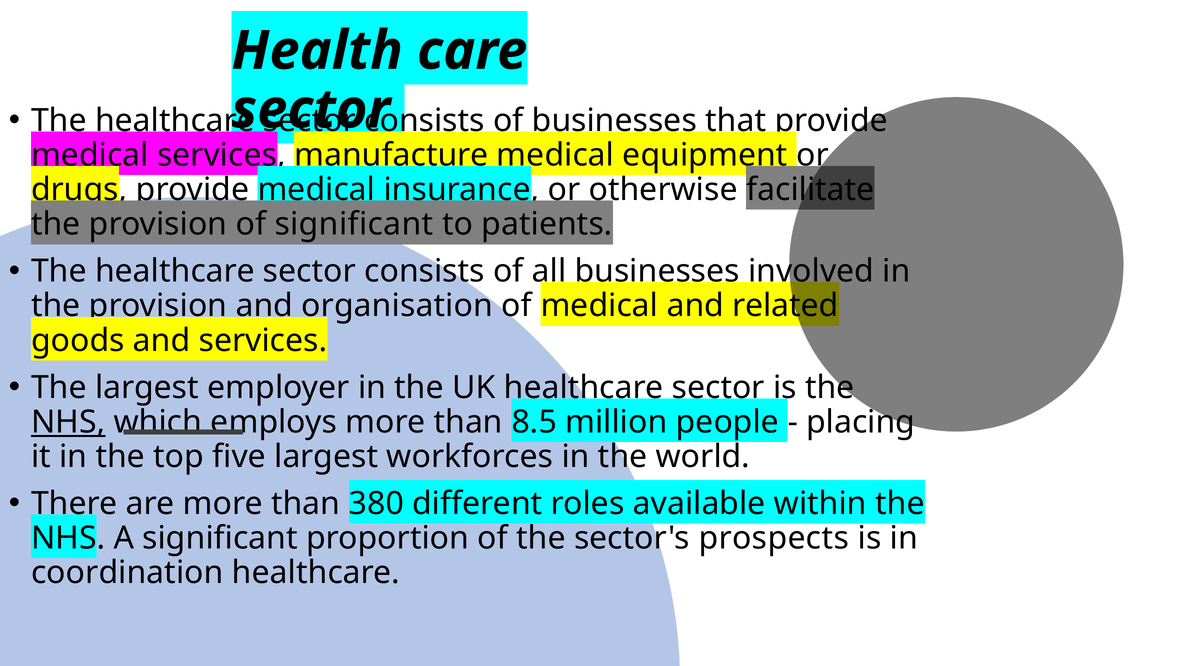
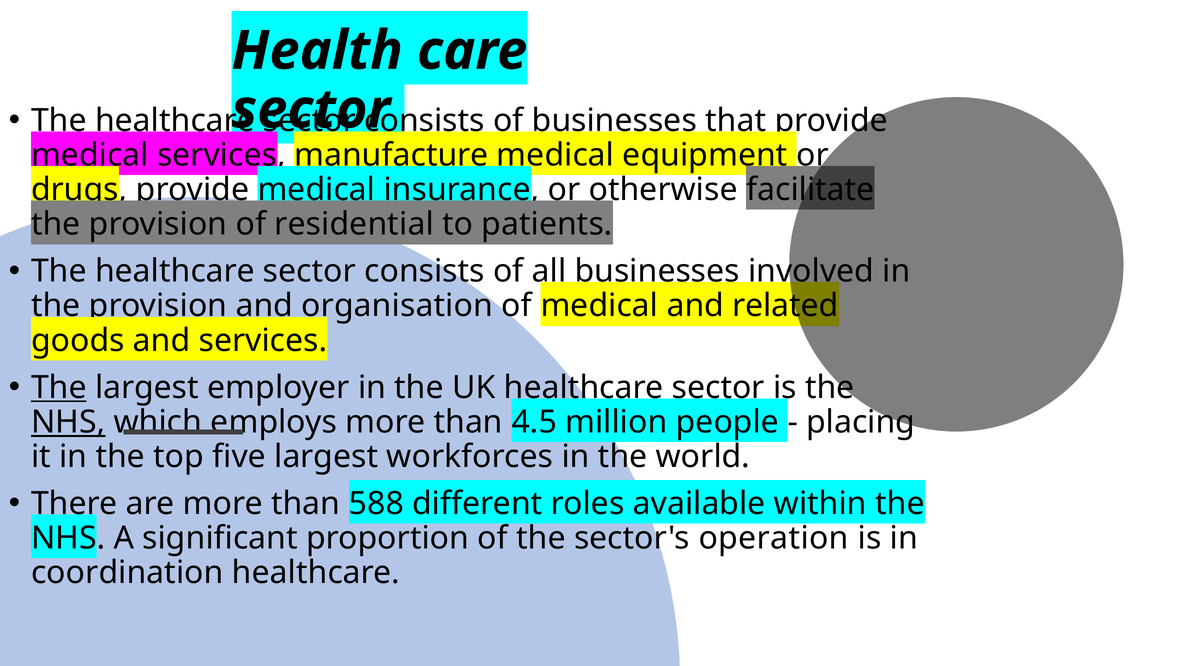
of significant: significant -> residential (354, 224)
The underline: none -> present (59, 387)
8.5: 8.5 -> 4.5 (534, 422)
380: 380 -> 588 (376, 503)
prospects: prospects -> operation (774, 538)
